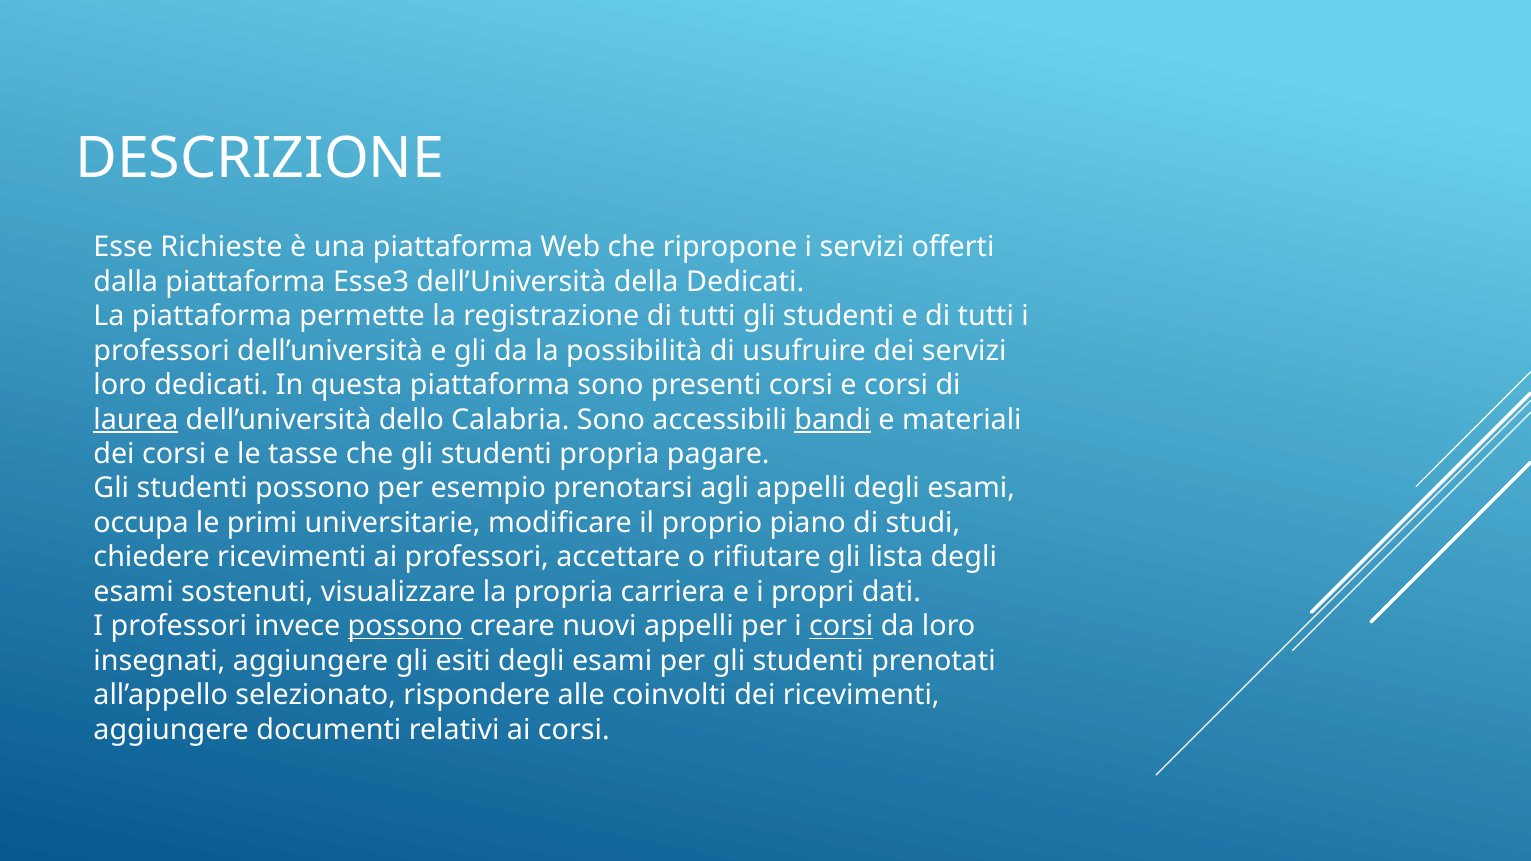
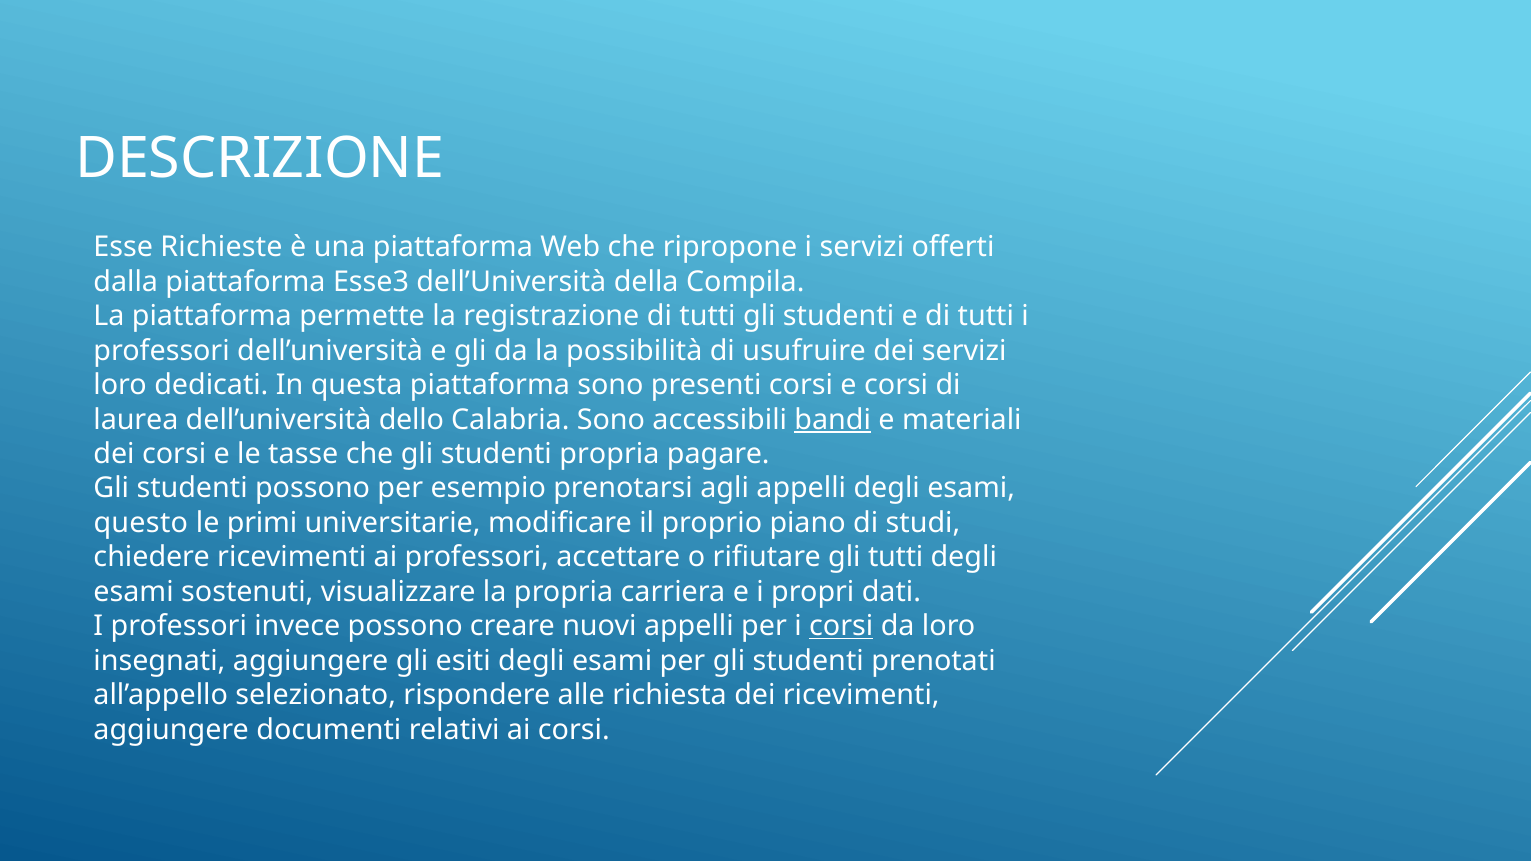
della Dedicati: Dedicati -> Compila (745, 282)
laurea underline: present -> none (136, 420)
occupa: occupa -> questo (141, 523)
gli lista: lista -> tutti (896, 557)
possono underline: present -> none (405, 626)
coinvolti: coinvolti -> richiesta (670, 695)
